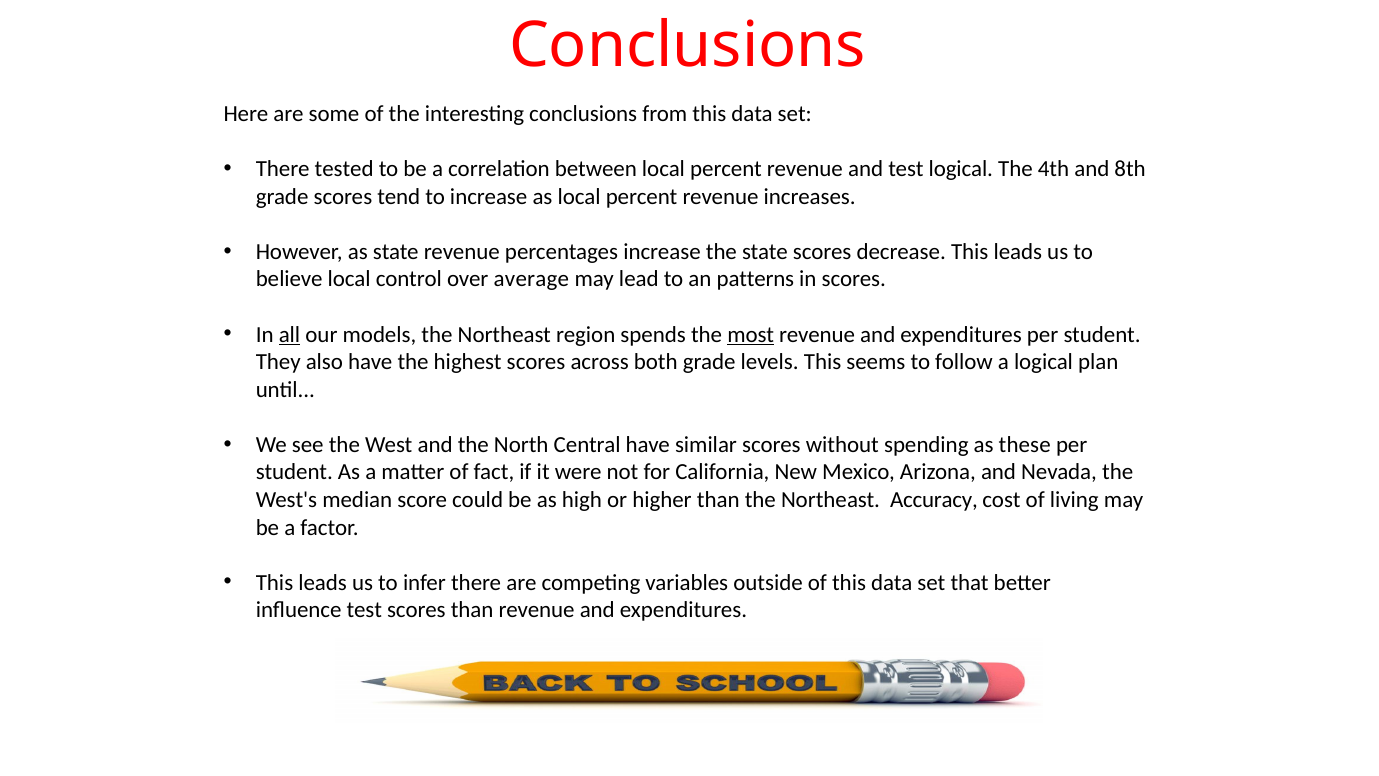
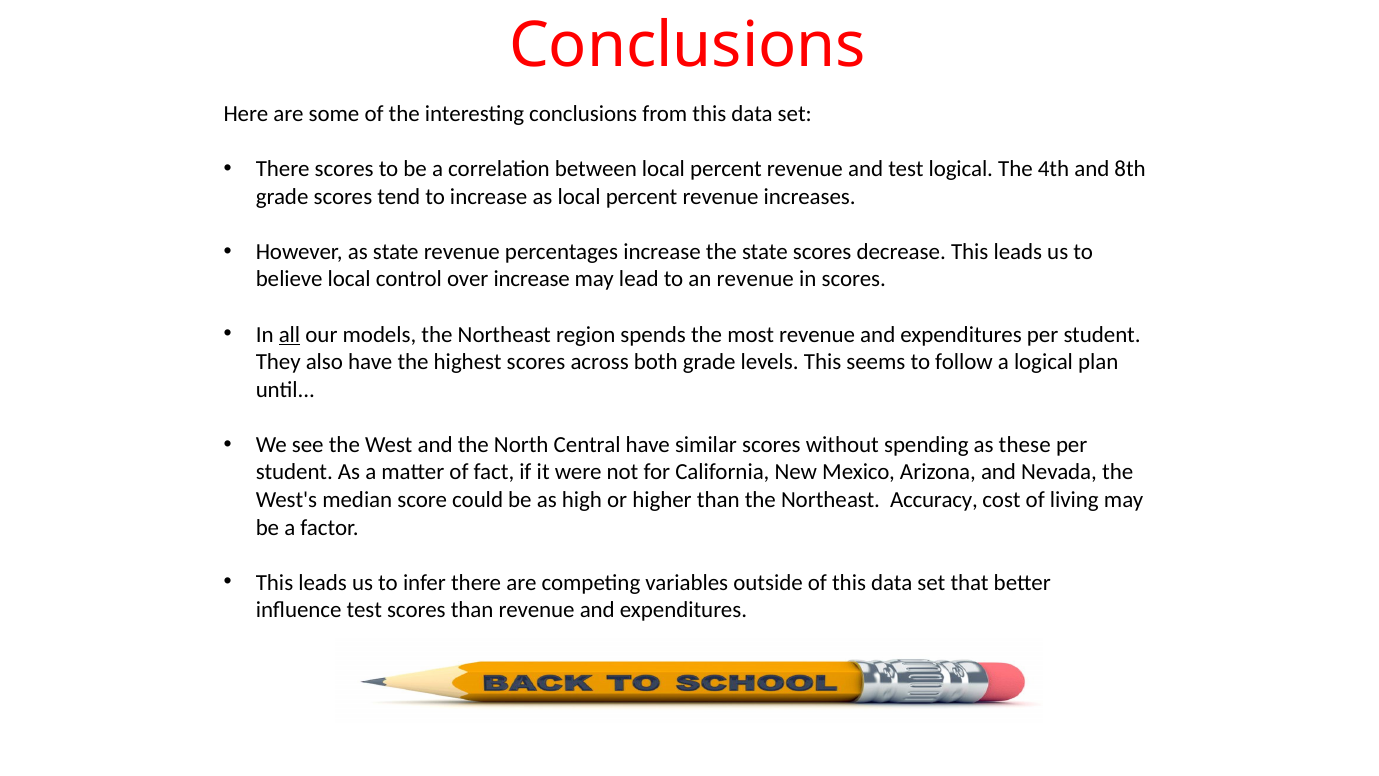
There tested: tested -> scores (344, 169)
over average: average -> increase (532, 279)
an patterns: patterns -> revenue (755, 279)
most underline: present -> none (751, 334)
